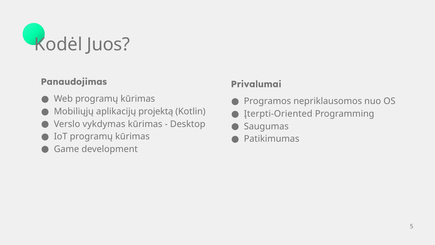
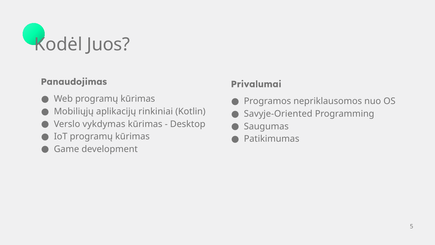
projektą: projektą -> rinkiniai (156, 111)
Įterpti-Oriented: Įterpti-Oriented -> Savyje-Oriented (278, 114)
